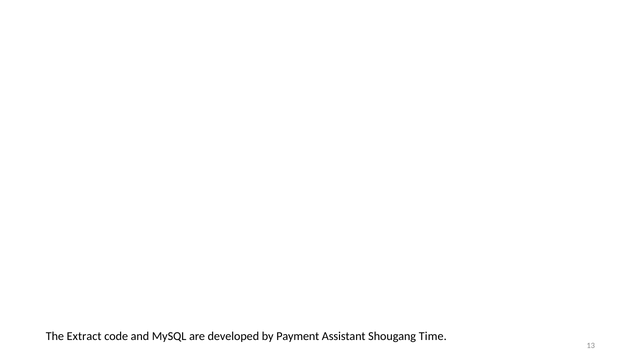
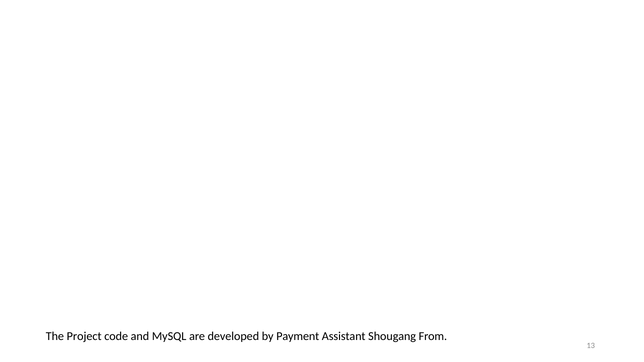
Extract: Extract -> Project (84, 337)
Time: Time -> From (433, 337)
